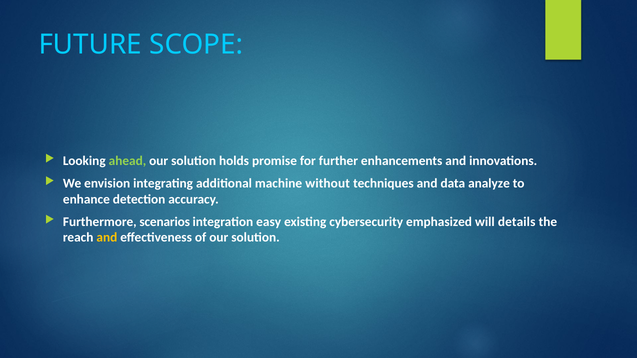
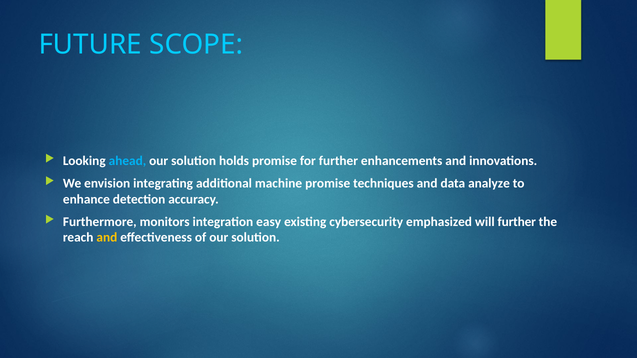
ahead colour: light green -> light blue (127, 161)
machine without: without -> promise (328, 183)
scenarios: scenarios -> monitors (165, 222)
will details: details -> further (517, 222)
